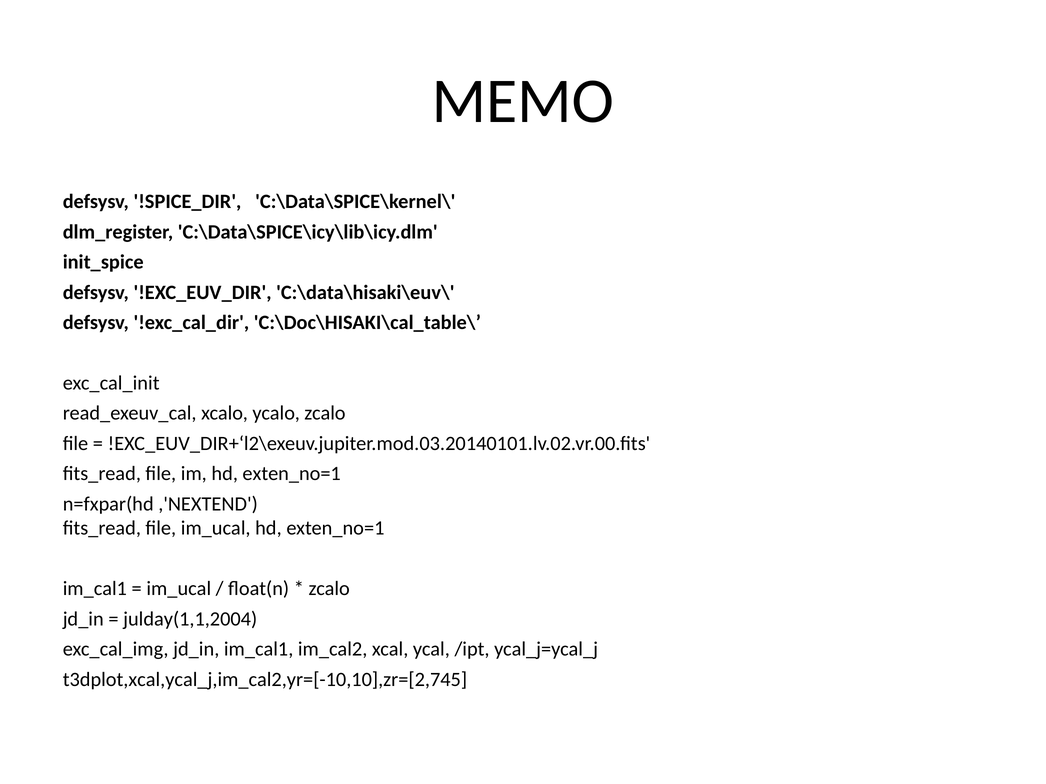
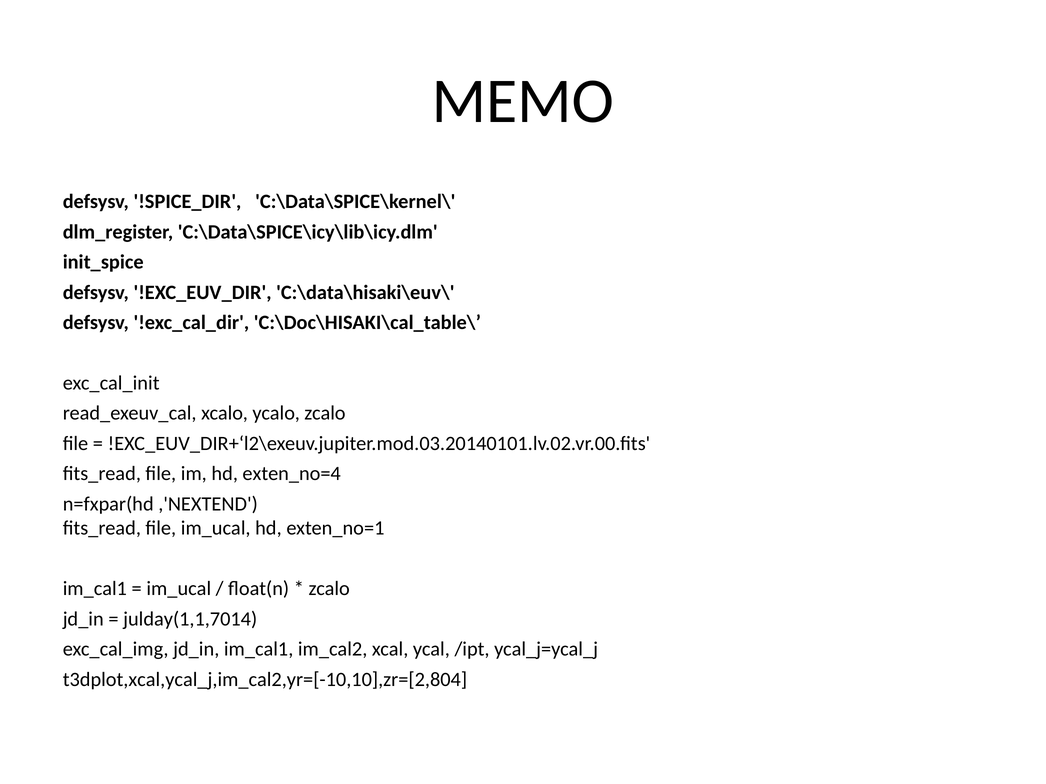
im hd exten_no=1: exten_no=1 -> exten_no=4 (292, 474)
julday(1,1,2004: julday(1,1,2004 -> julday(1,1,7014 (190, 619)
t3dplot,xcal,ycal_j,im_cal2,yr=[-10,10],zr=[2,745: t3dplot,xcal,ycal_j,im_cal2,yr=[-10,10],zr=[2,745 -> t3dplot,xcal,ycal_j,im_cal2,yr=[-10,10],zr=[2,804 (265, 680)
